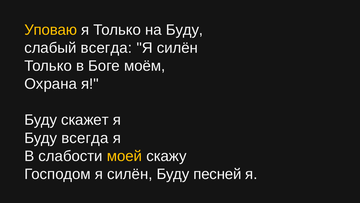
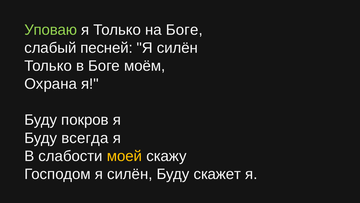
Уповаю colour: yellow -> light green (51, 30)
на Буду: Буду -> Боге (184, 30)
слабый всегда: всегда -> песней (107, 48)
скажет: скажет -> покров (85, 120)
песней: песней -> скажет (217, 174)
